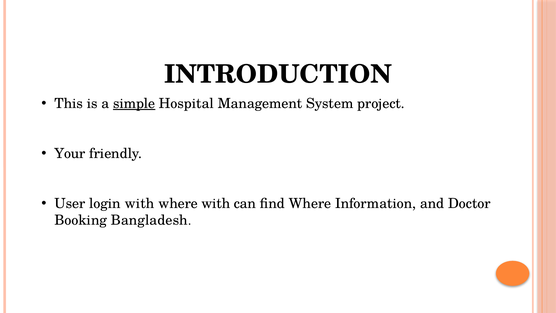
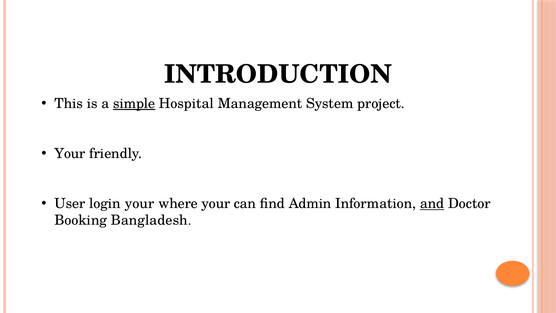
login with: with -> your (140, 204)
where with: with -> your (216, 204)
find Where: Where -> Admin (310, 204)
and underline: none -> present (432, 204)
